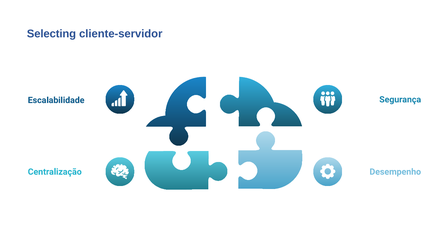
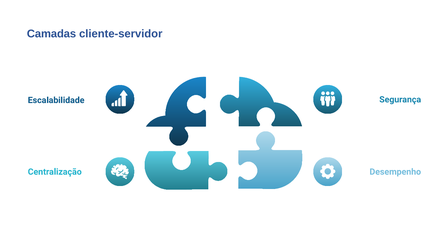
Selecting: Selecting -> Camadas (51, 34)
